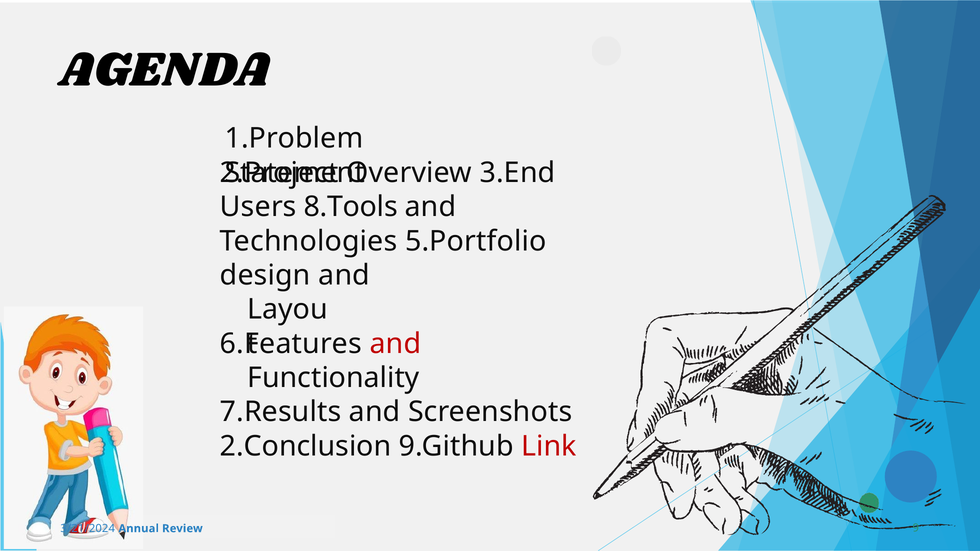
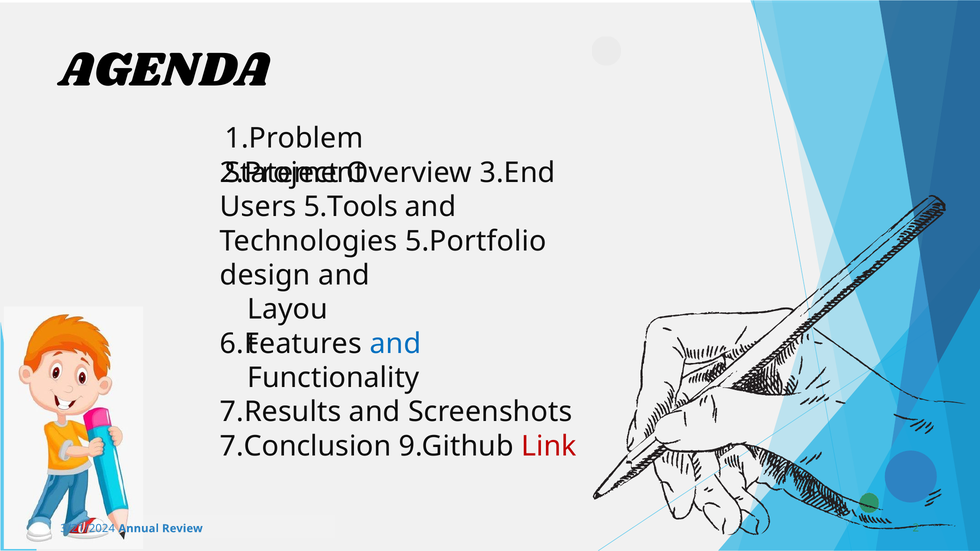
8.Tools: 8.Tools -> 5.Tools (351, 207)
and colour: red -> blue (395, 344)
2.Conclusion: 2.Conclusion -> 7.Conclusion (306, 446)
9: 9 -> 2 (916, 528)
